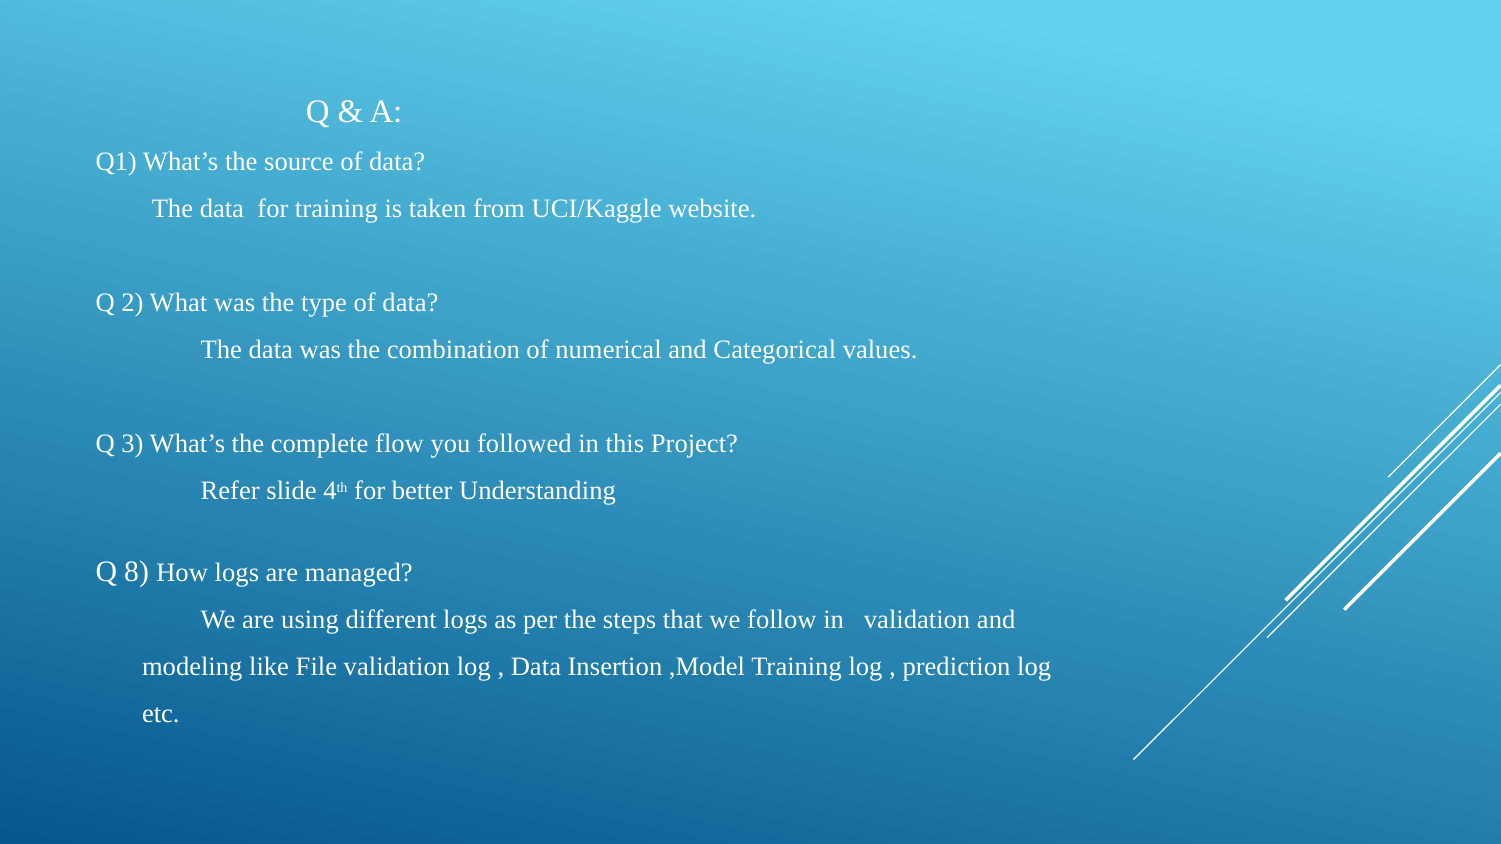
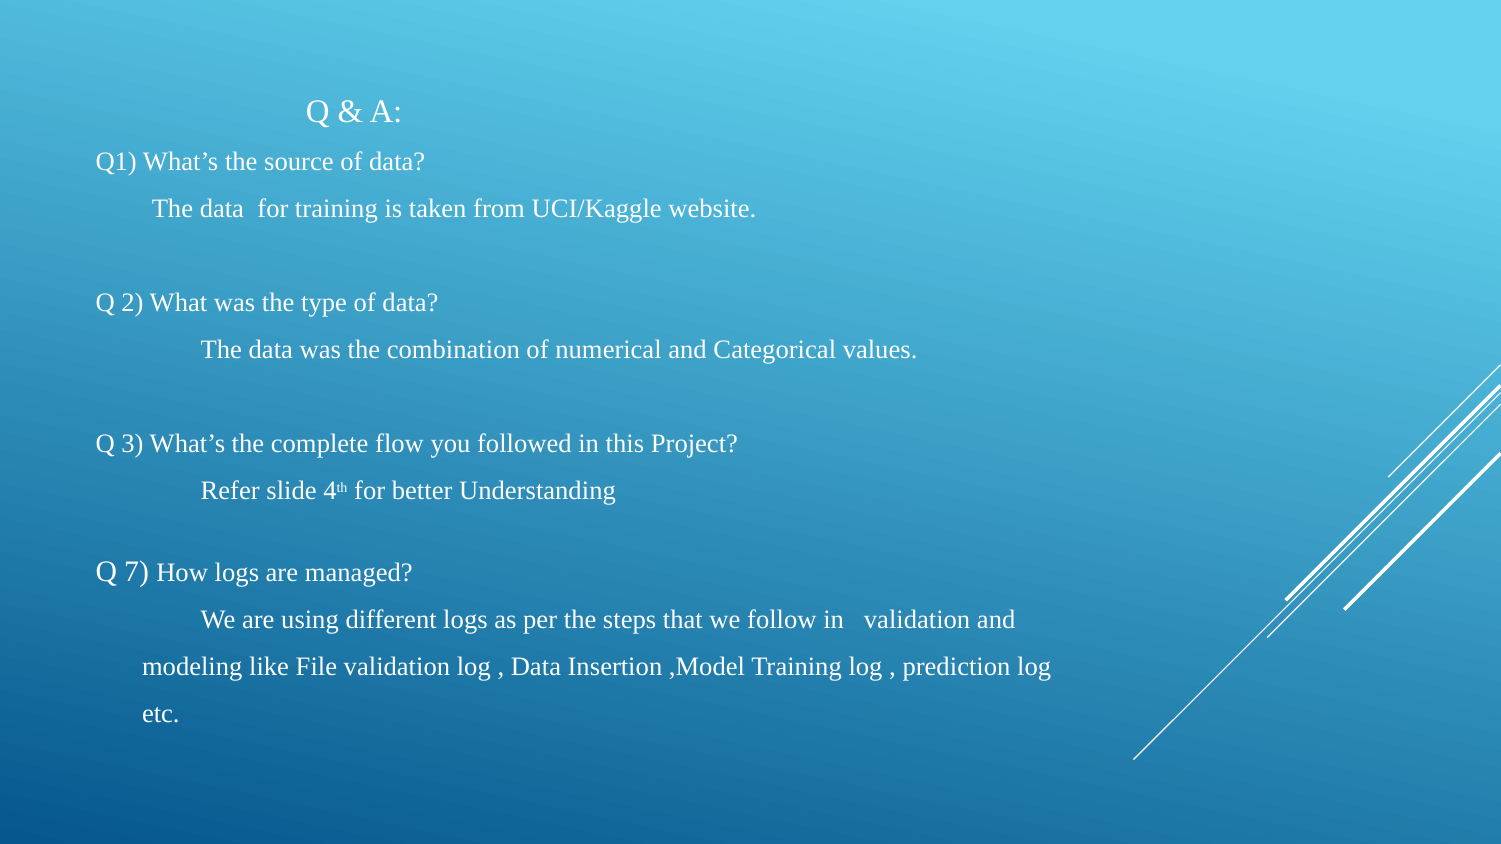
8: 8 -> 7 (137, 572)
